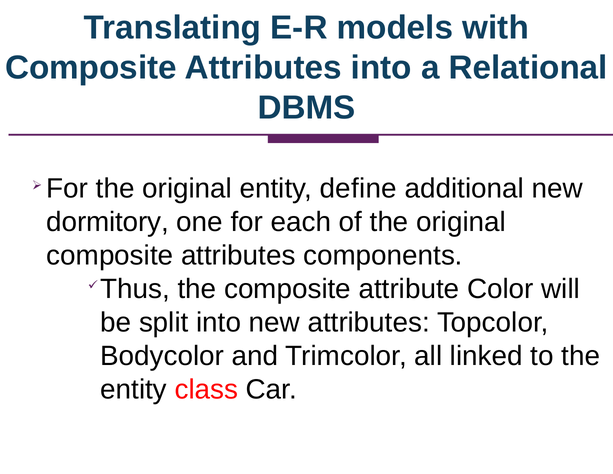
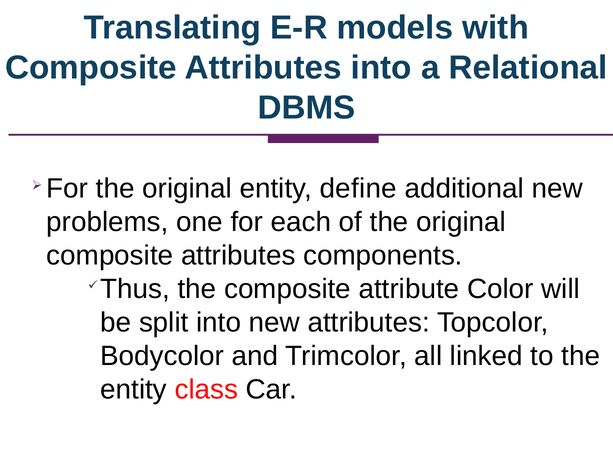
dormitory: dormitory -> problems (108, 222)
